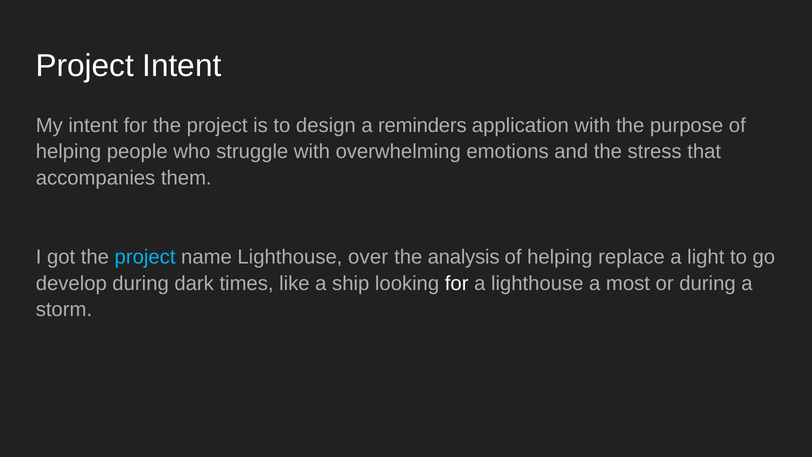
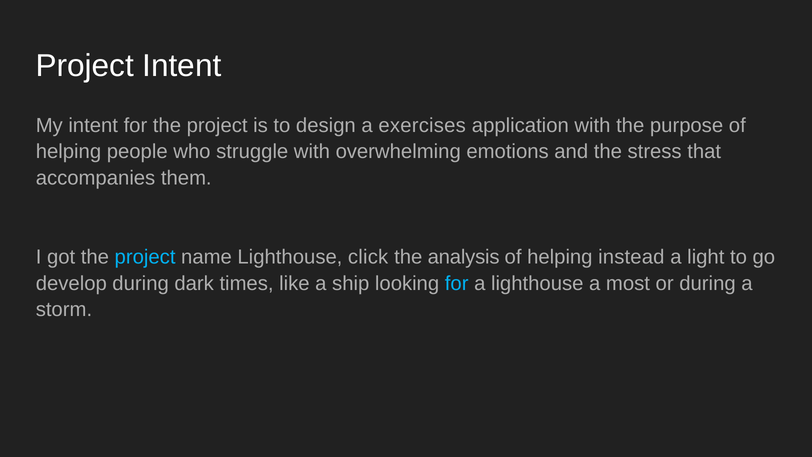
reminders: reminders -> exercises (422, 126)
over: over -> click (368, 257)
replace: replace -> instead (631, 257)
for colour: white -> light blue (457, 283)
